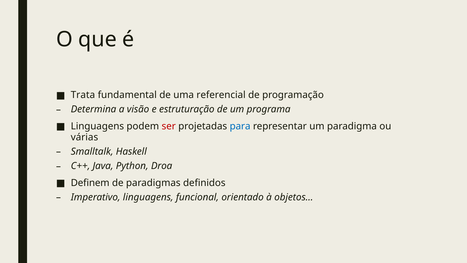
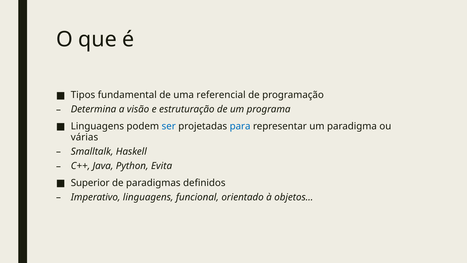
Trata: Trata -> Tipos (83, 95)
ser colour: red -> blue (169, 126)
Droa: Droa -> Evita (162, 166)
Definem: Definem -> Superior (90, 183)
